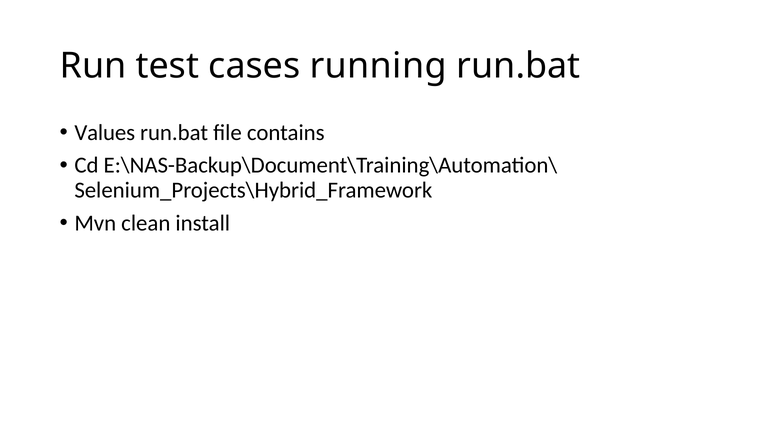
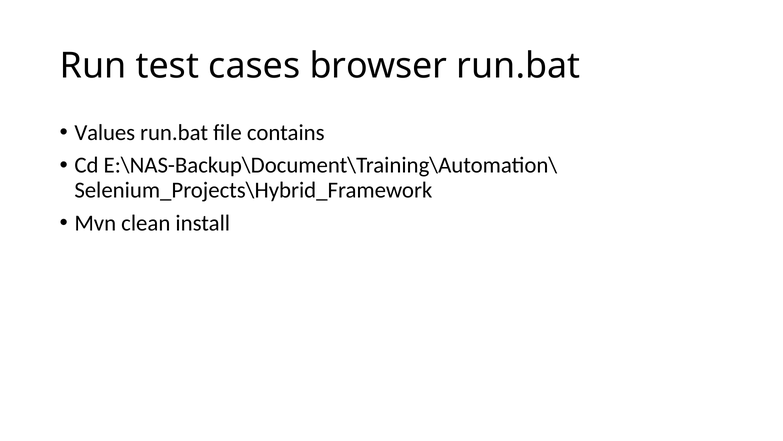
running: running -> browser (378, 66)
